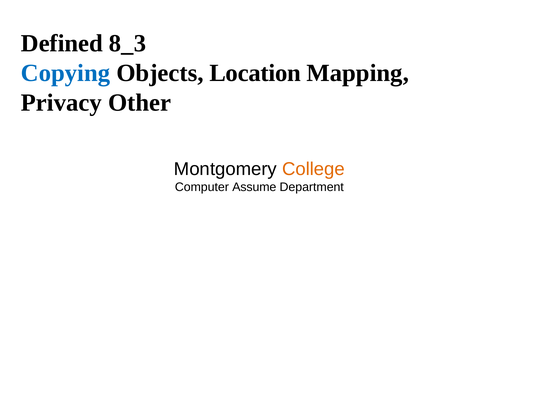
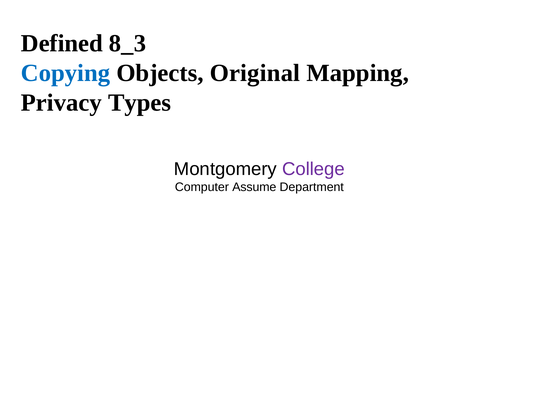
Location: Location -> Original (255, 73)
Other: Other -> Types (140, 103)
College colour: orange -> purple (313, 169)
